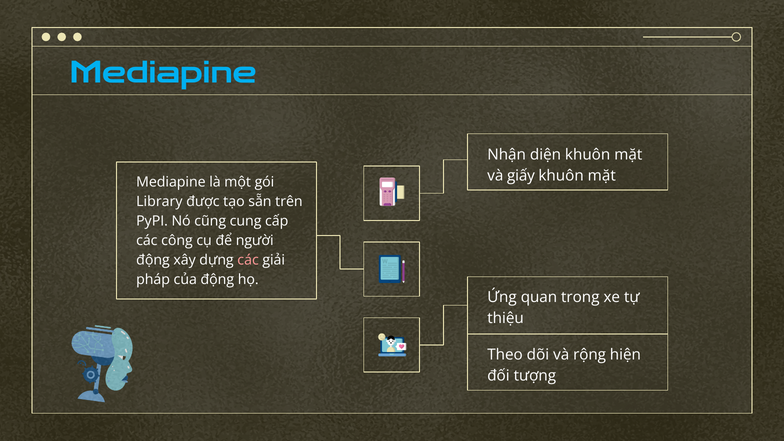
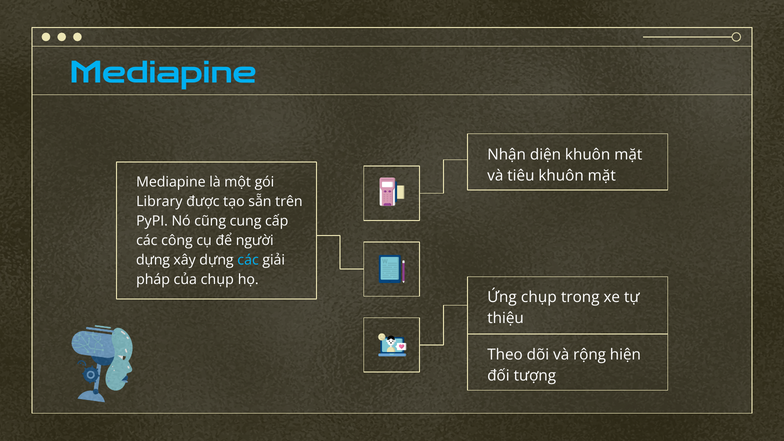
giấy: giấy -> tiêu (521, 176)
động: động -> dựng (153, 260)
các colour: pink -> light blue (248, 260)
của động: động -> chụp (217, 280)
Ứng quan: quan -> chụp (539, 297)
